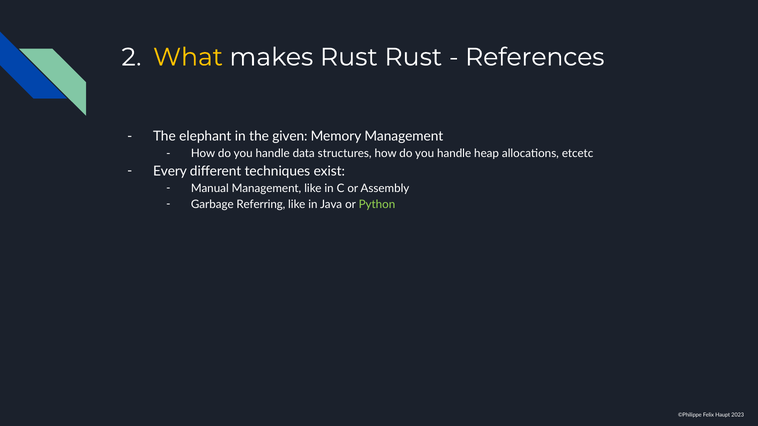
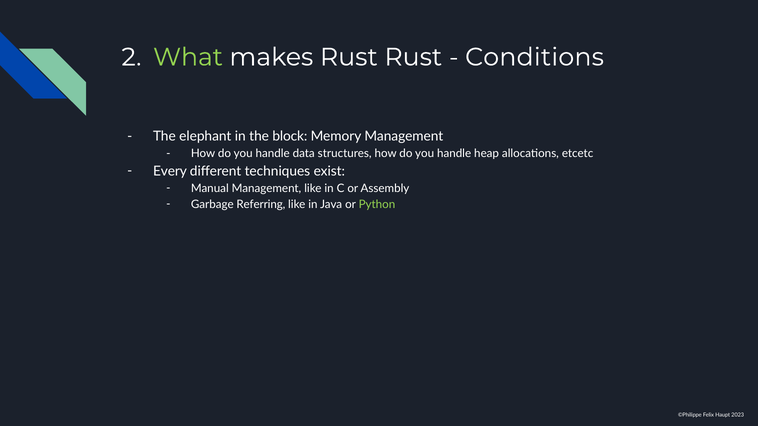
What colour: yellow -> light green (188, 57)
References: References -> Conditions (535, 57)
given: given -> block (290, 136)
